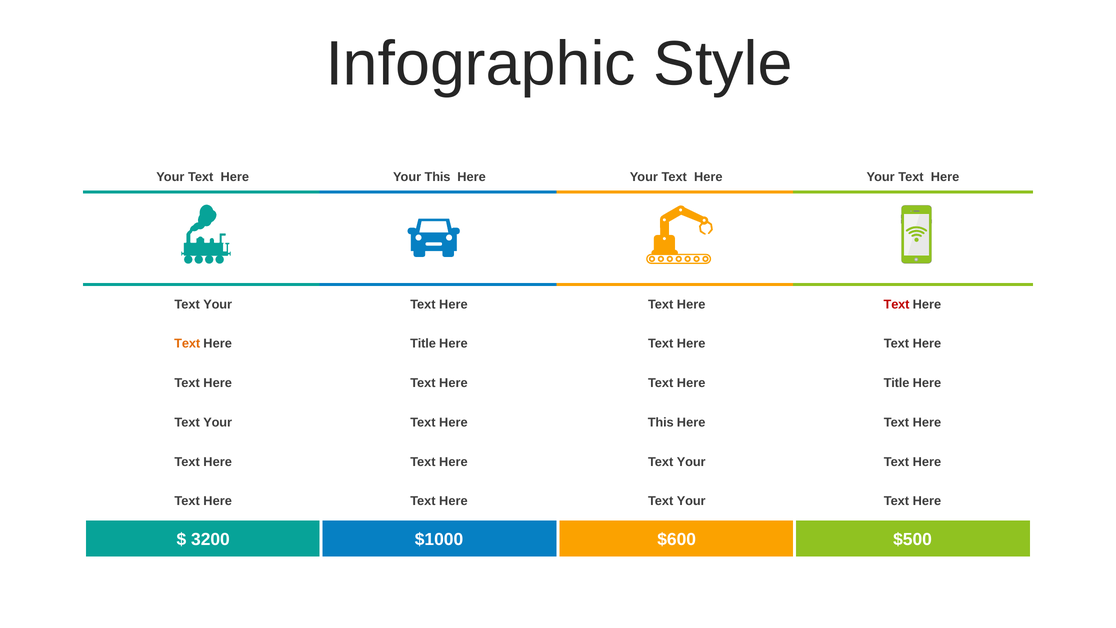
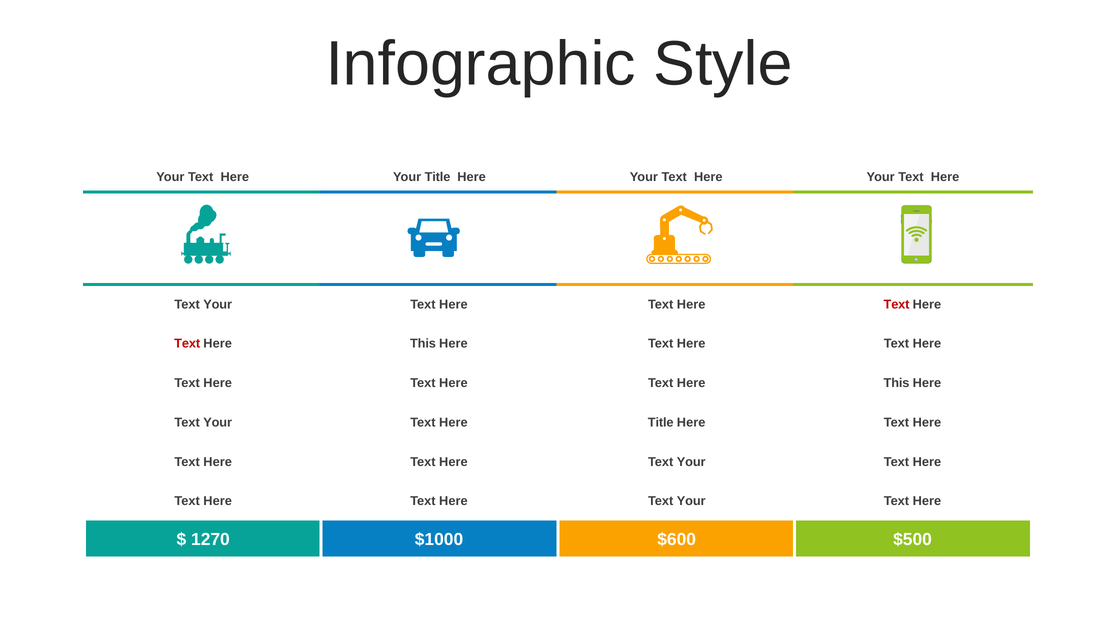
Your This: This -> Title (438, 177)
Text colour: orange -> red (187, 344)
Title: Title -> This (423, 344)
Title: Title -> This (897, 383)
Here This: This -> Title (661, 422)
3200: 3200 -> 1270 (210, 539)
